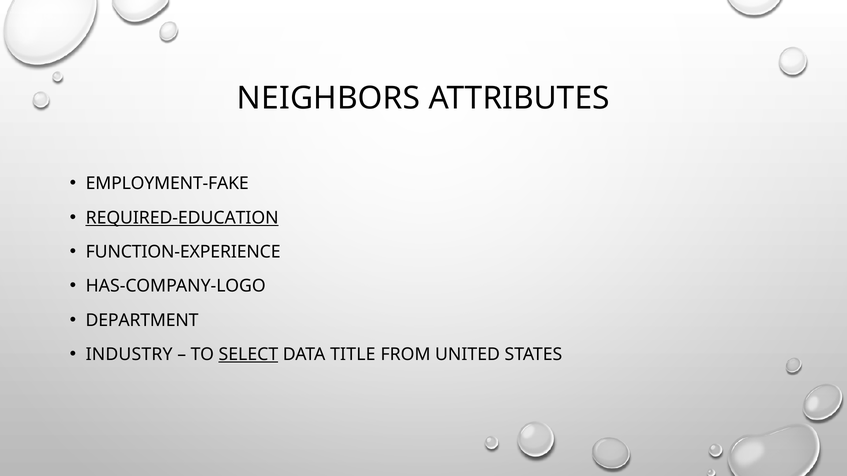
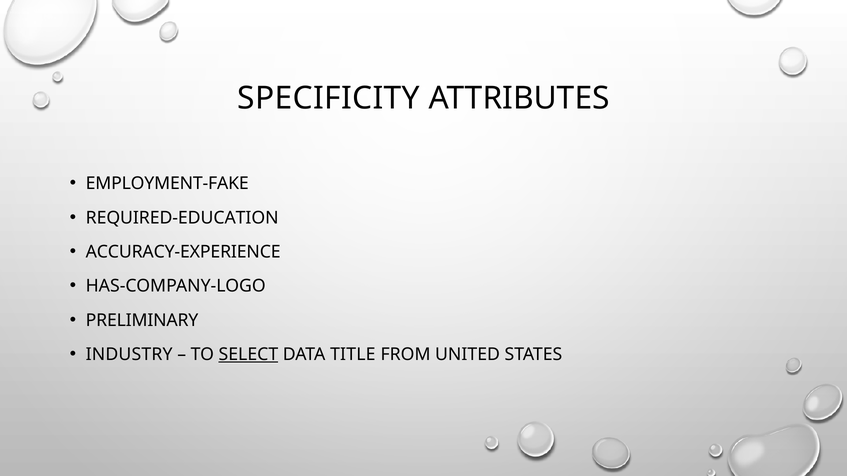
NEIGHBORS: NEIGHBORS -> SPECIFICITY (329, 98)
REQUIRED-EDUCATION underline: present -> none (182, 218)
FUNCTION-EXPERIENCE: FUNCTION-EXPERIENCE -> ACCURACY-EXPERIENCE (183, 252)
DEPARTMENT: DEPARTMENT -> PRELIMINARY (142, 321)
